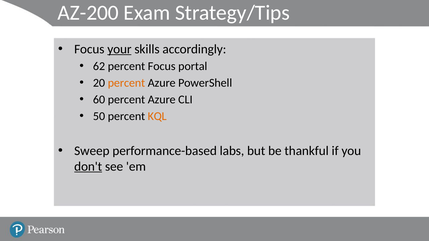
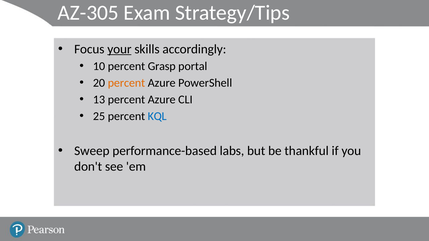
AZ-200: AZ-200 -> AZ-305 (88, 13)
62: 62 -> 10 (99, 66)
percent Focus: Focus -> Grasp (162, 66)
60: 60 -> 13 (99, 100)
50: 50 -> 25 (99, 117)
KQL colour: orange -> blue (157, 117)
don't underline: present -> none (88, 167)
